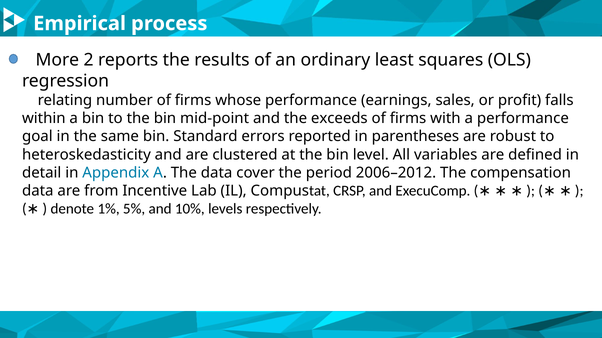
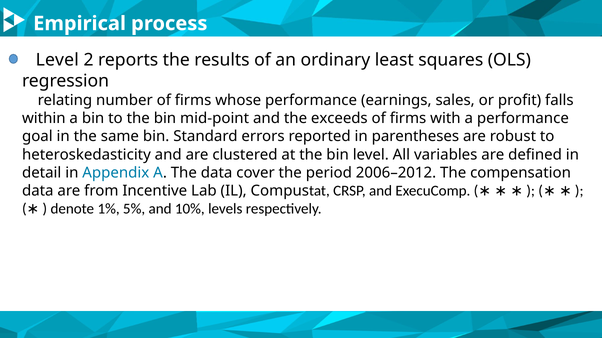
More: More -> Level (57, 60)
